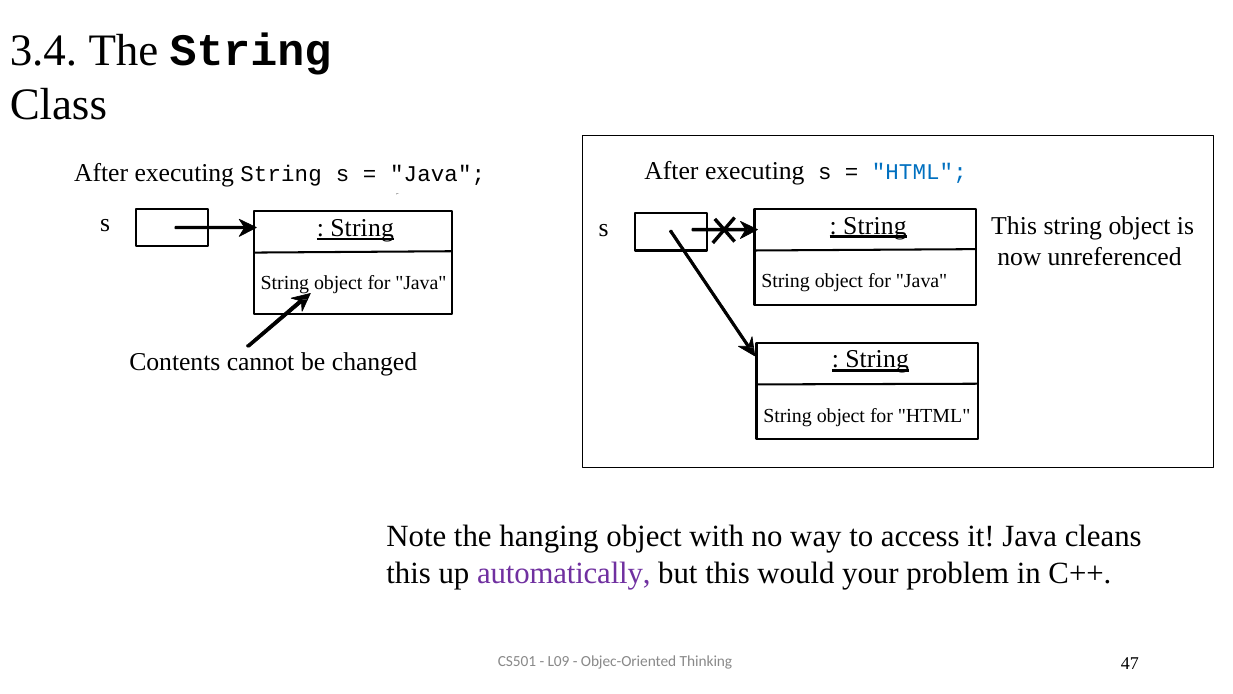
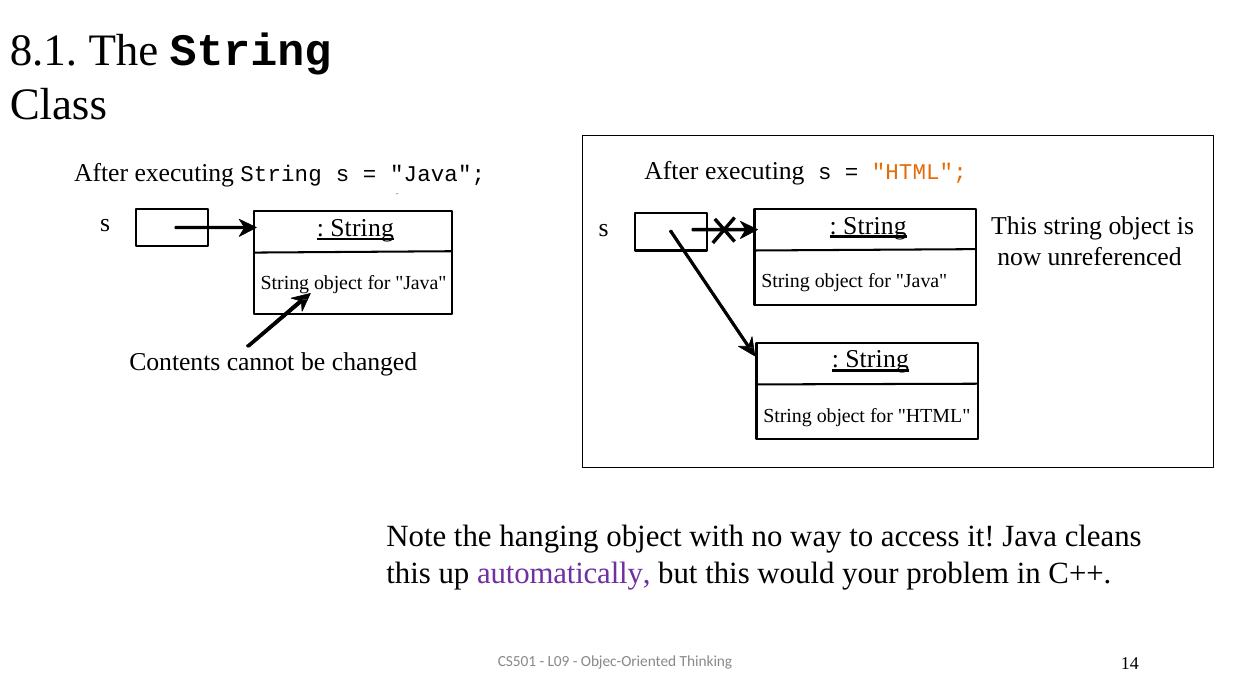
3.4: 3.4 -> 8.1 (43, 50)
HTML colour: blue -> orange (919, 172)
47: 47 -> 14 (1130, 663)
